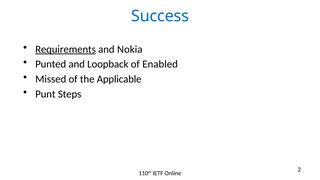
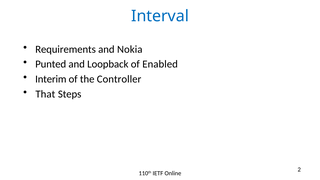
Success: Success -> Interval (160, 16)
Requirements underline: present -> none (66, 49)
Missed: Missed -> Interim (51, 79)
Applicable: Applicable -> Controller (119, 79)
Punt: Punt -> That (45, 94)
